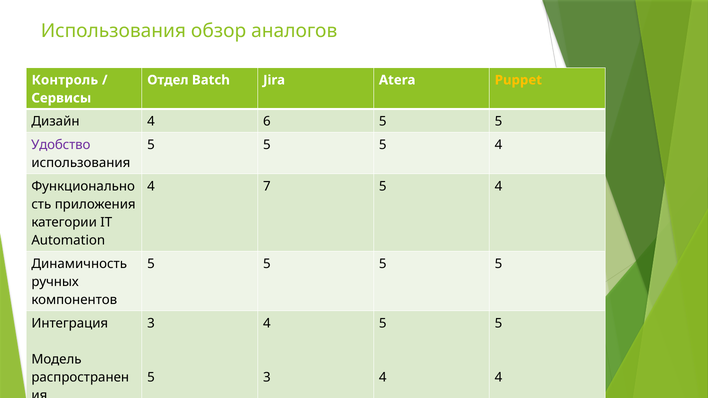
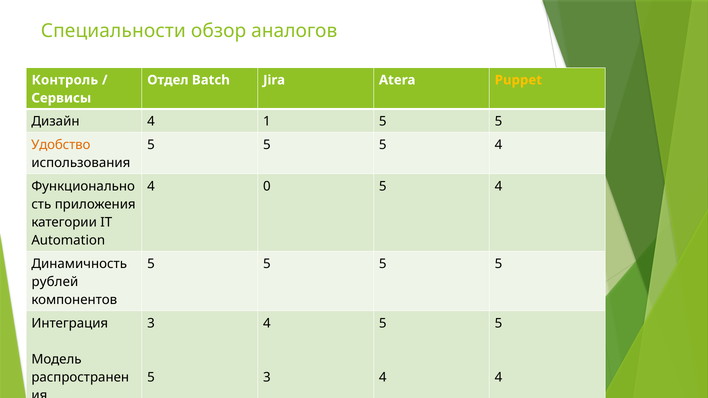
Использования: Использования -> Специальности (113, 31)
6: 6 -> 1 (267, 122)
Удобство colour: purple -> orange (61, 145)
7: 7 -> 0 (267, 186)
ручных: ручных -> рублей (55, 282)
